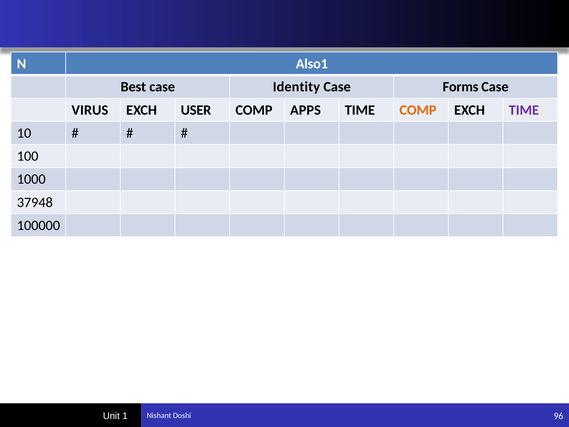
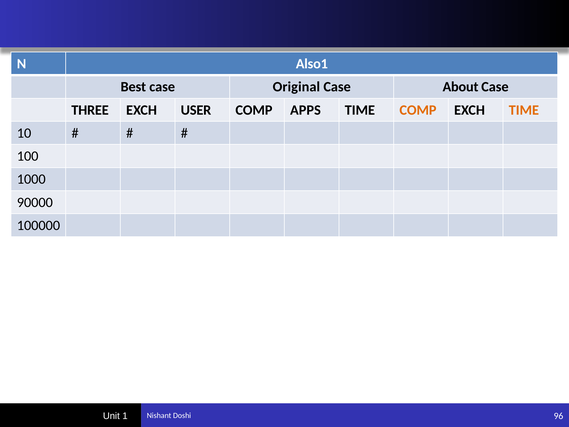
Identity: Identity -> Original (296, 87)
Forms: Forms -> About (461, 87)
VIRUS: VIRUS -> THREE (90, 110)
TIME colour: purple -> orange (524, 110)
37948: 37948 -> 90000 (35, 202)
